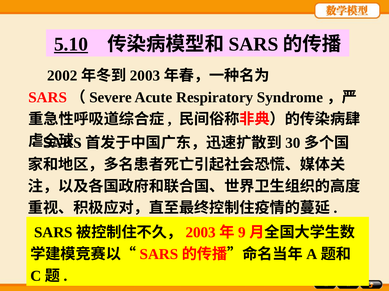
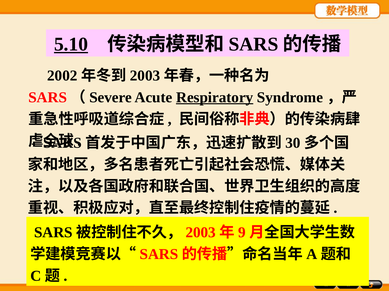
Respiratory underline: none -> present (215, 98)
